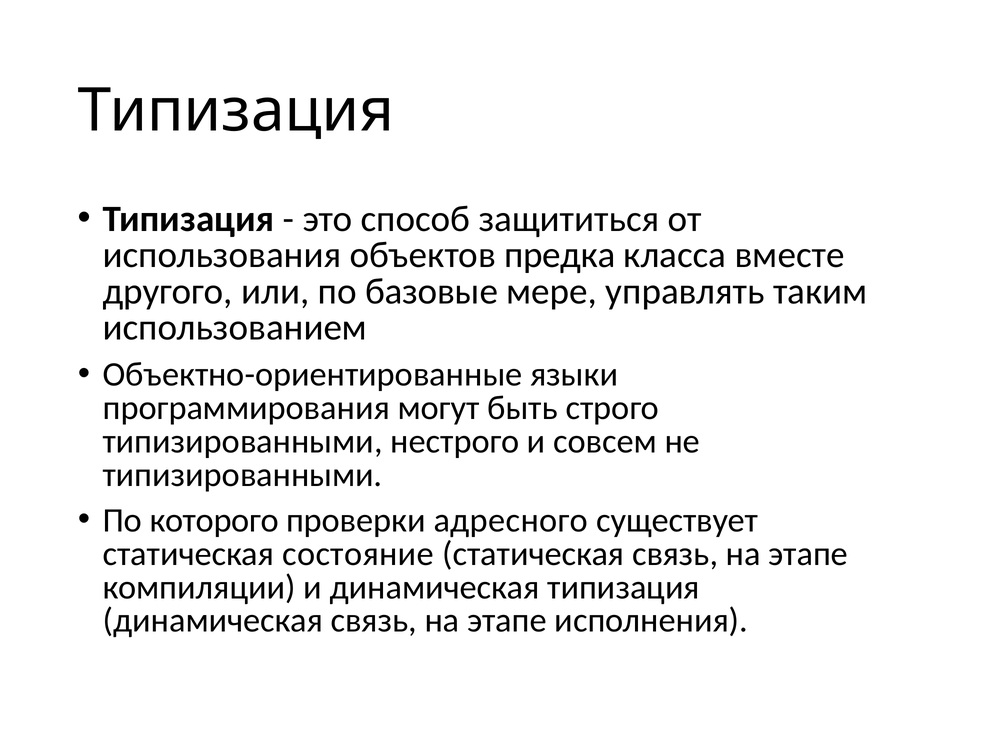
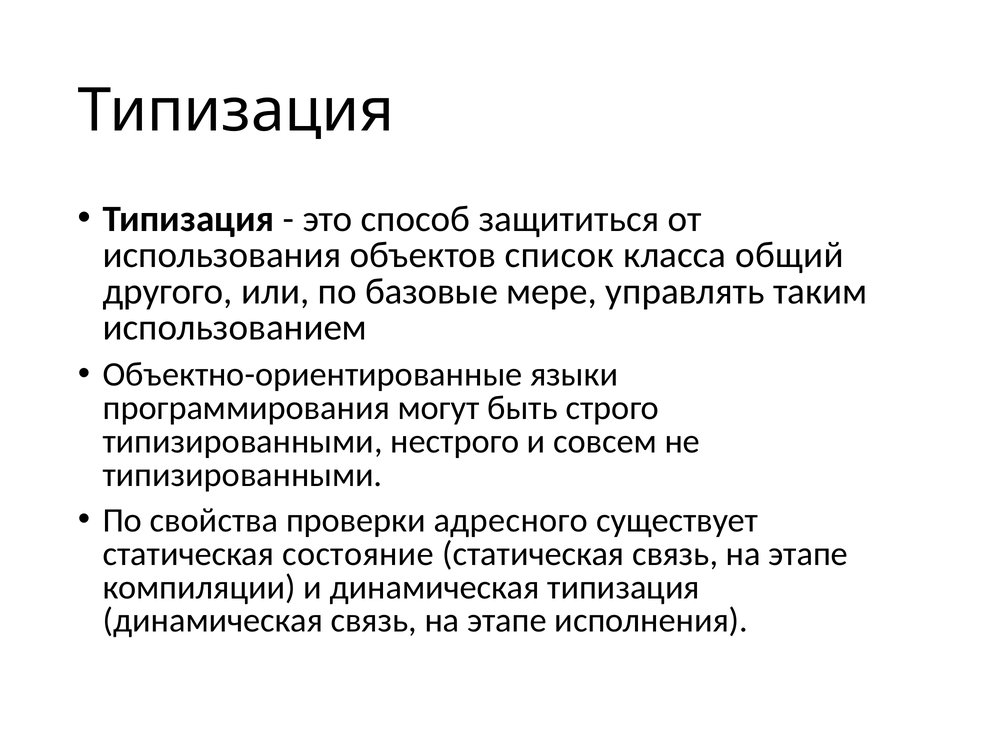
предка: предка -> список (559, 255)
вместе: вместе -> общий (790, 255)
которого: которого -> свойства (214, 521)
